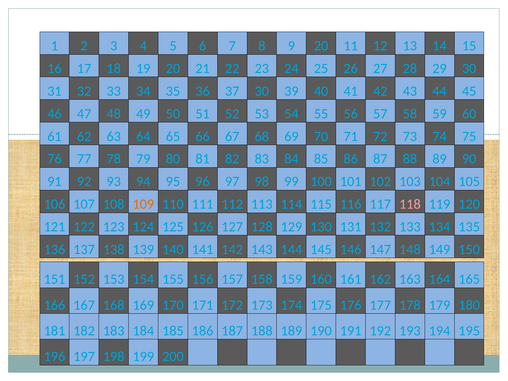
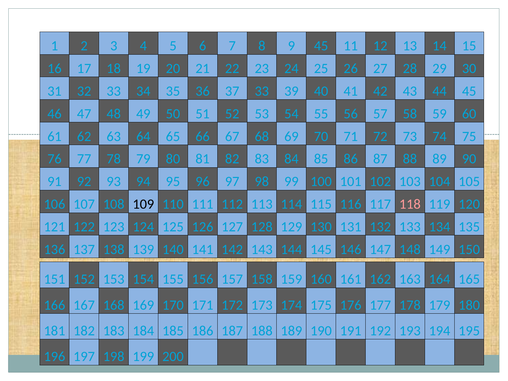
9 20: 20 -> 45 (321, 46)
37 30: 30 -> 33 (262, 91)
109 colour: orange -> black (143, 204)
